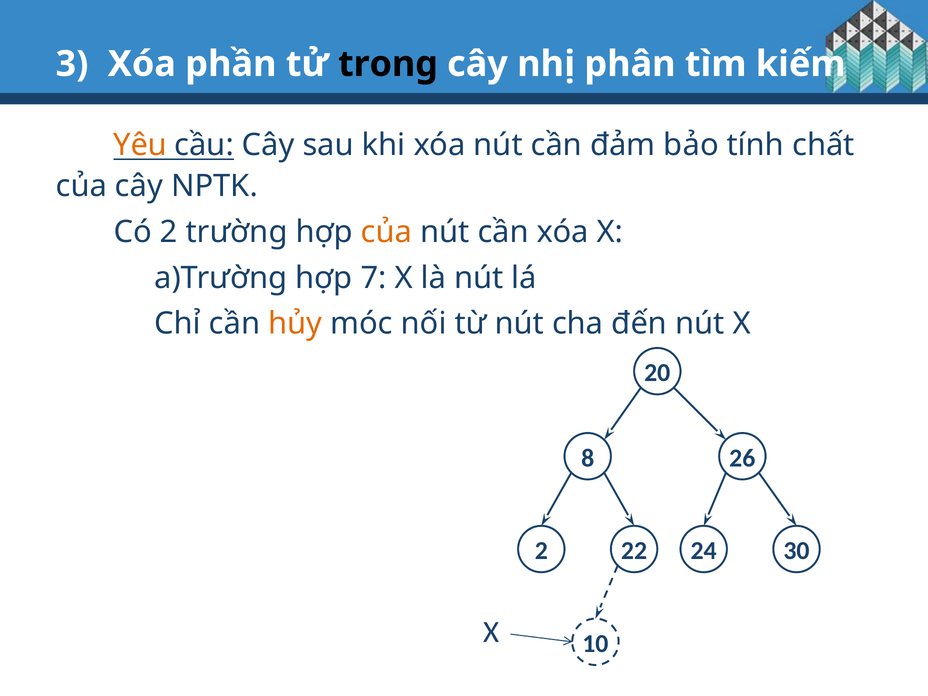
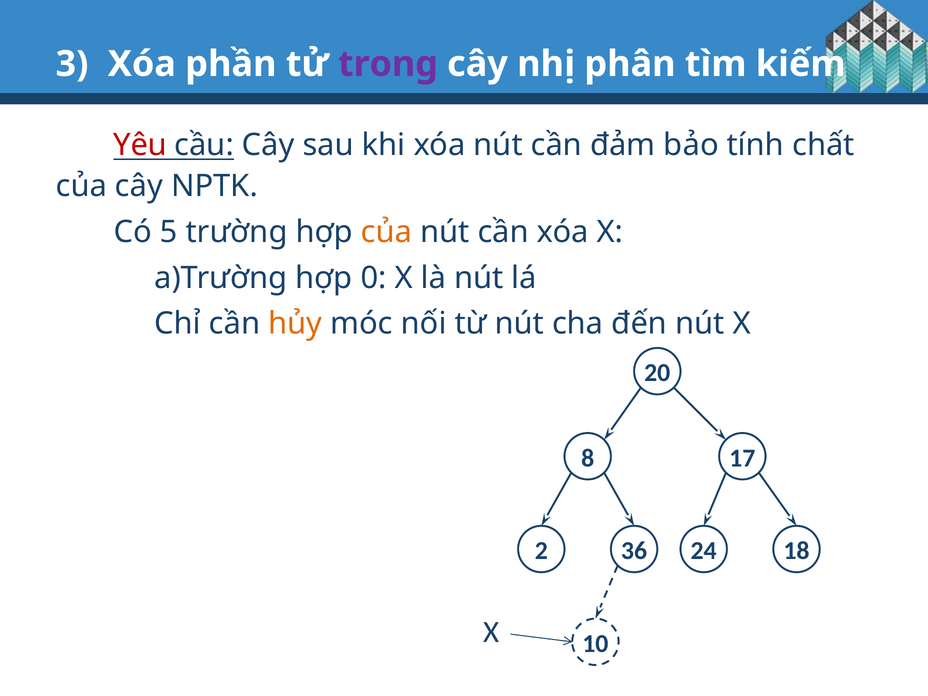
trong colour: black -> purple (388, 64)
Yêu colour: orange -> red (140, 145)
Có 2: 2 -> 5 (169, 232)
7: 7 -> 0 (374, 278)
26: 26 -> 17 (742, 458)
22: 22 -> 36 (634, 551)
30: 30 -> 18 (796, 551)
